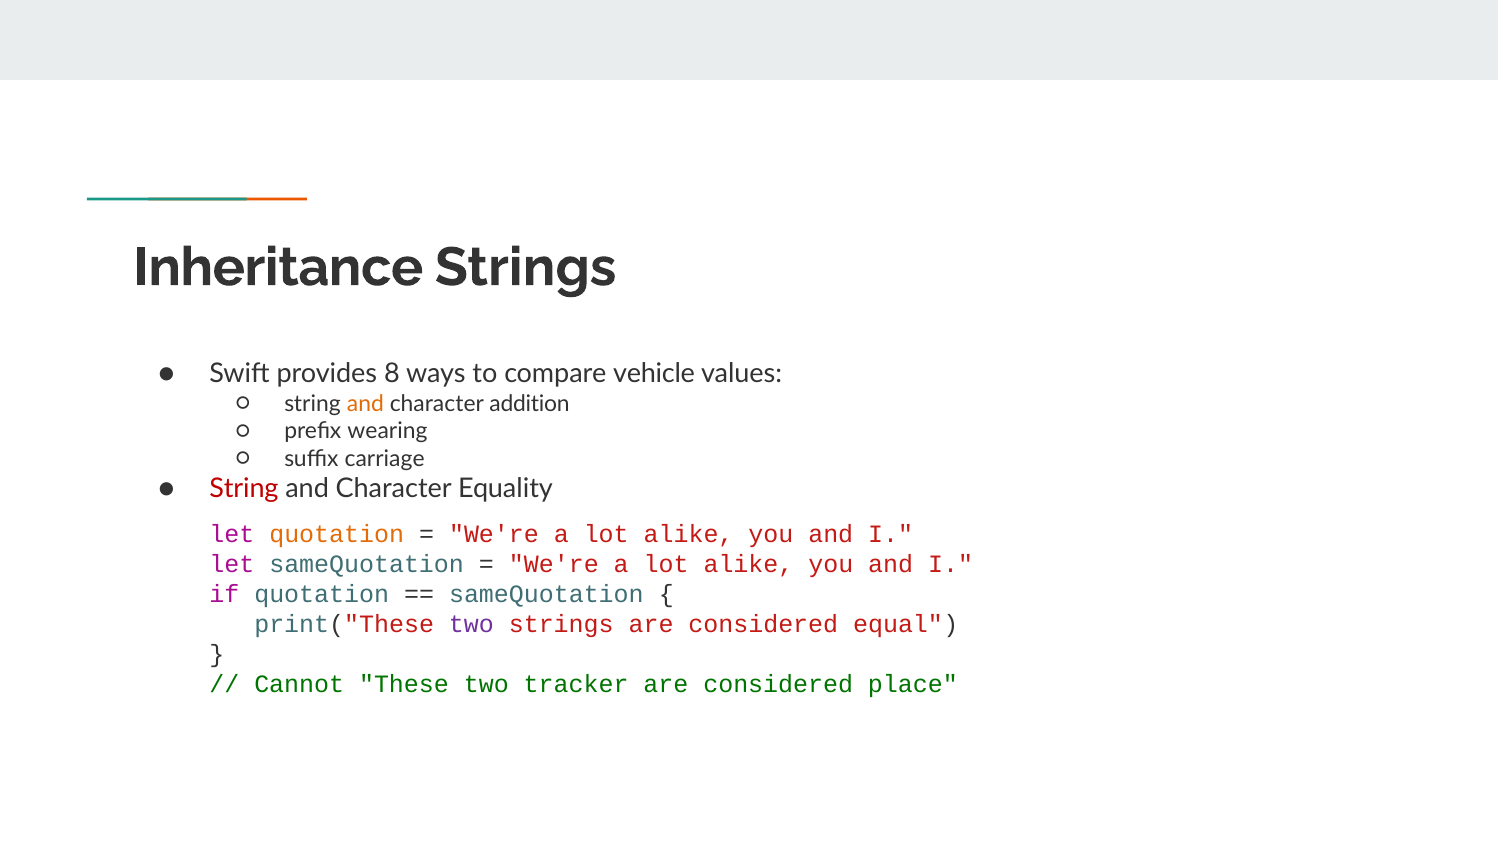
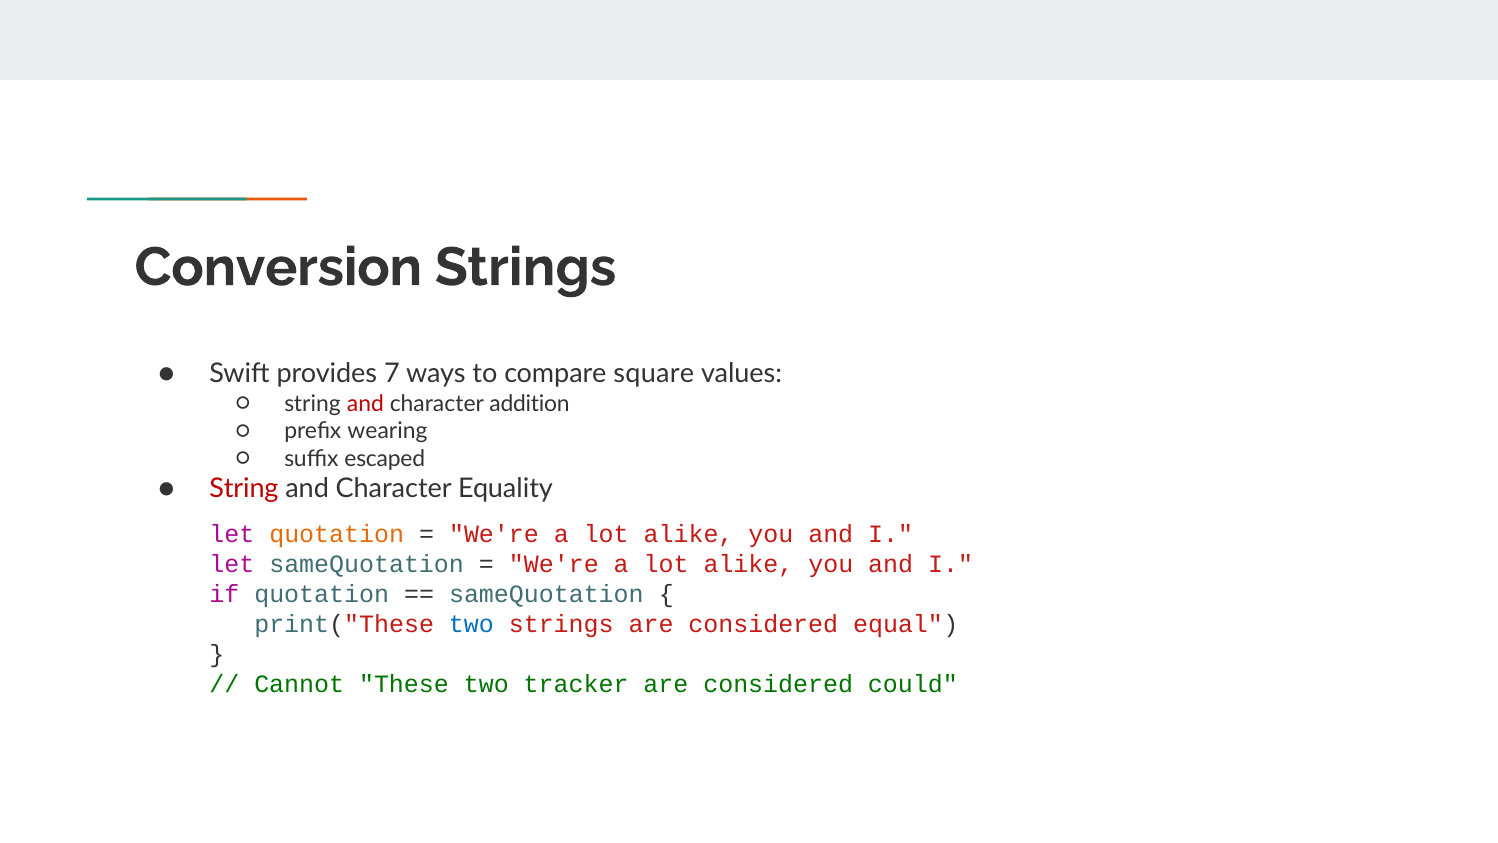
Inheritance: Inheritance -> Conversion (278, 267)
8: 8 -> 7 (392, 374)
vehicle: vehicle -> square (654, 374)
and colour: orange -> red (365, 403)
carriage: carriage -> escaped (385, 458)
two colour: purple -> blue (471, 624)
place: place -> could (913, 684)
